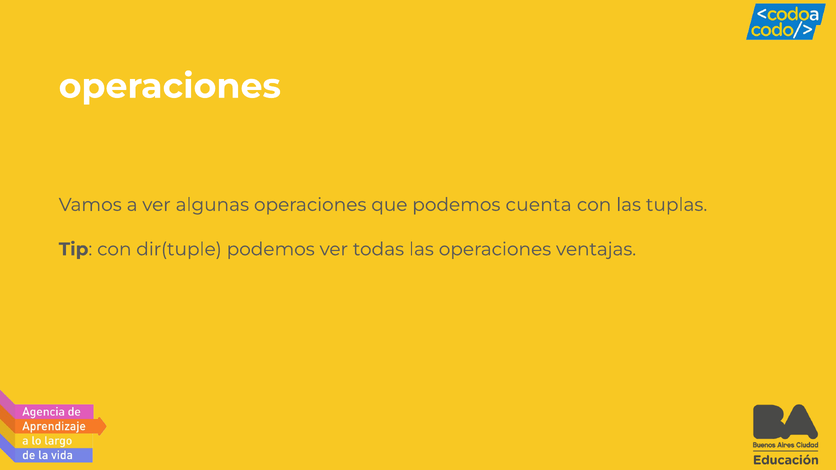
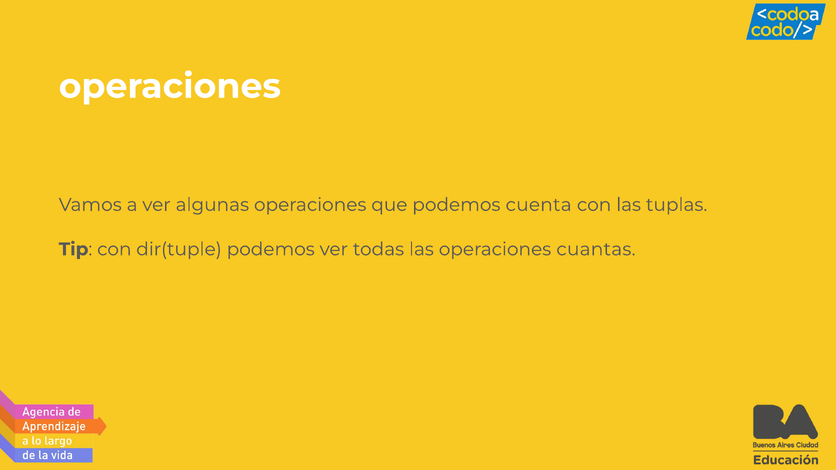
ventajas: ventajas -> cuantas (596, 249)
